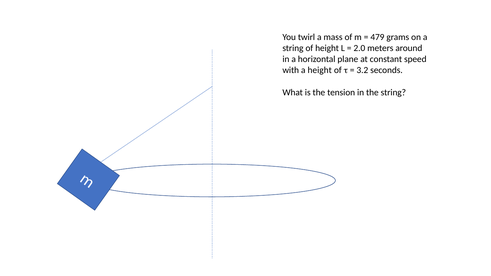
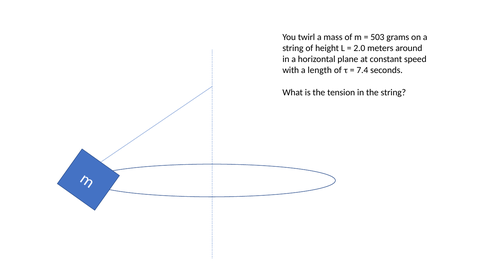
479: 479 -> 503 (377, 37)
a height: height -> length (320, 70)
3.2: 3.2 -> 7.4 (362, 70)
